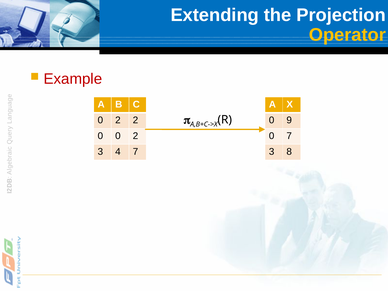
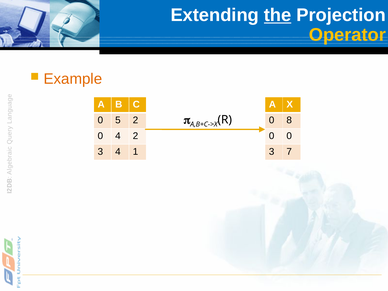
the underline: none -> present (278, 15)
Example colour: red -> orange (73, 79)
2: 2 -> 5 (118, 120)
9: 9 -> 8 (289, 120)
0 0: 0 -> 4 (118, 136)
0 7: 7 -> 0 (289, 136)
4 7: 7 -> 1 (136, 152)
8: 8 -> 7 (289, 152)
